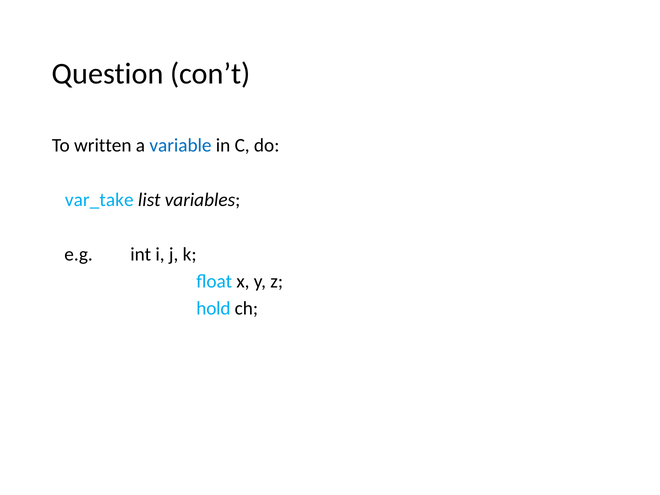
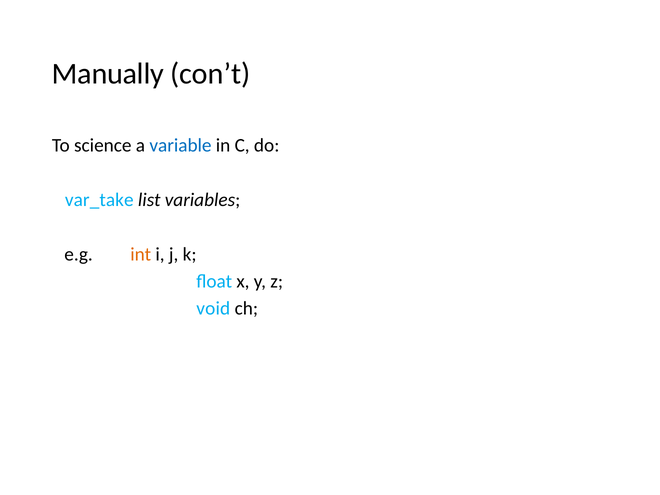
Question: Question -> Manually (108, 74)
written: written -> science (103, 145)
int colour: black -> orange (141, 254)
hold: hold -> void (213, 309)
